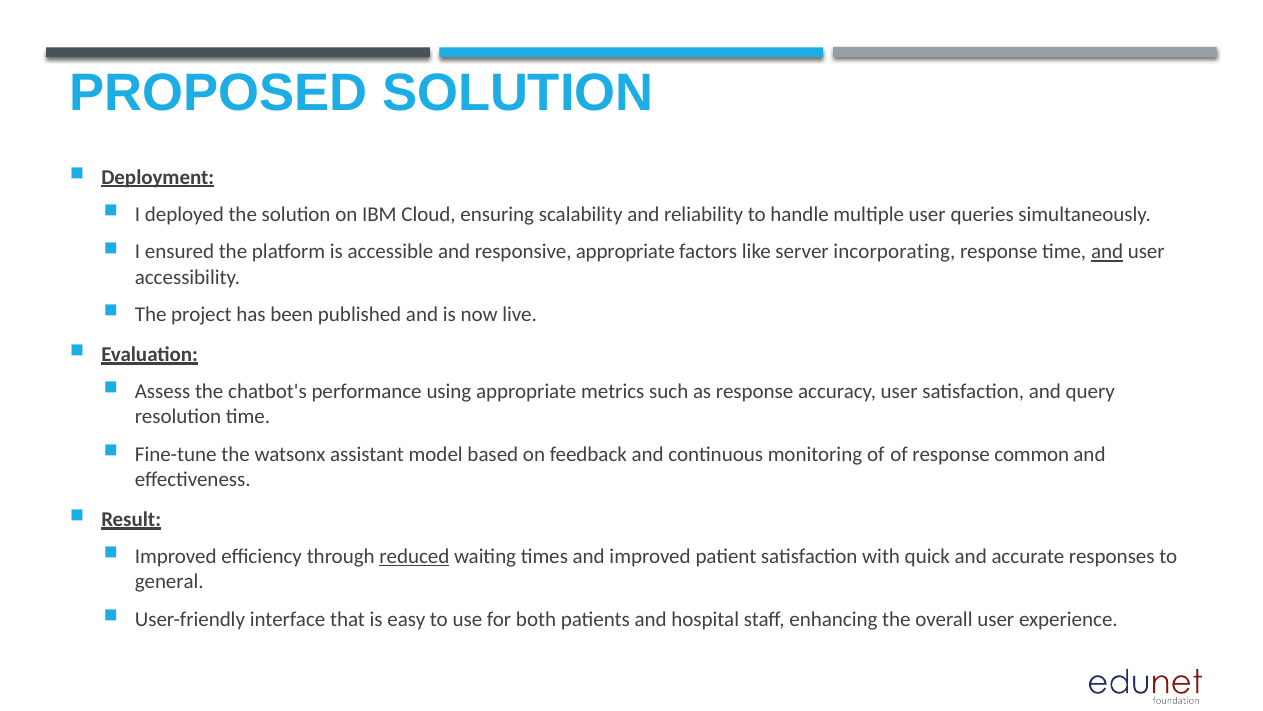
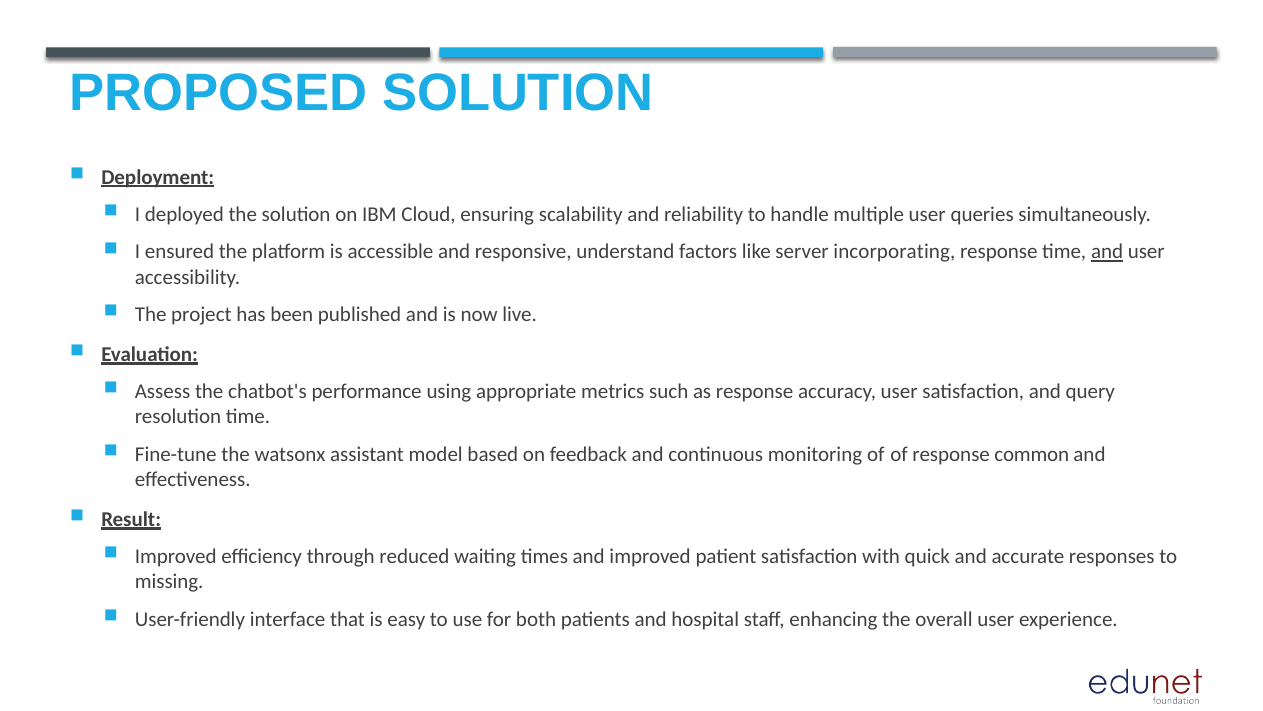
responsive appropriate: appropriate -> understand (625, 252)
reduced underline: present -> none (414, 556)
general: general -> missing (169, 581)
